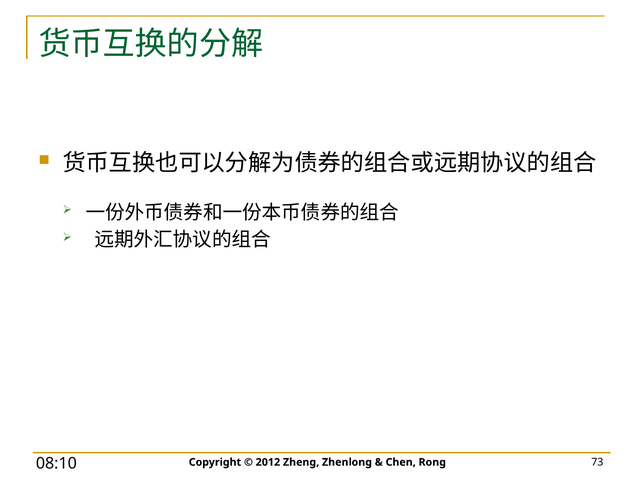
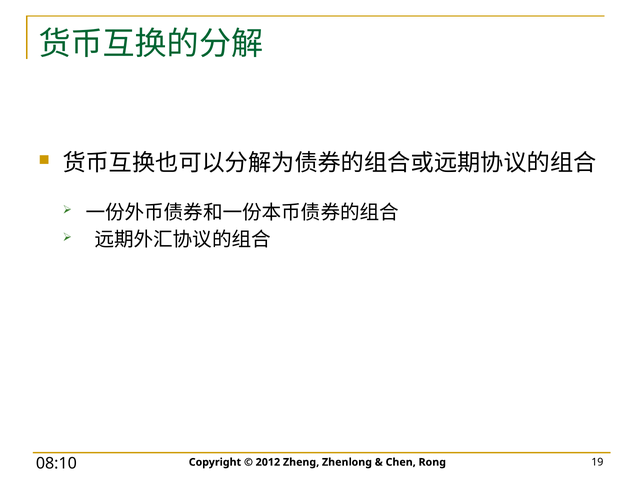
73: 73 -> 19 (597, 463)
